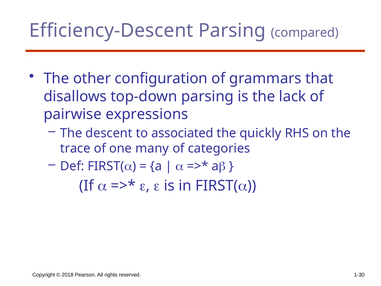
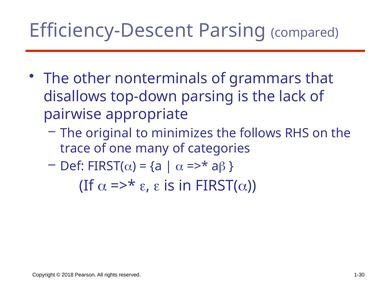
configuration: configuration -> nonterminals (161, 79)
expressions: expressions -> appropriate (147, 114)
descent: descent -> original (109, 133)
associated: associated -> minimizes (182, 133)
quickly: quickly -> follows (261, 133)
